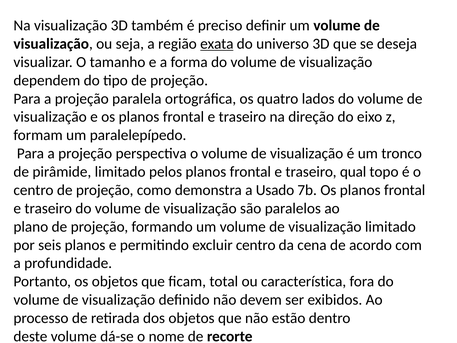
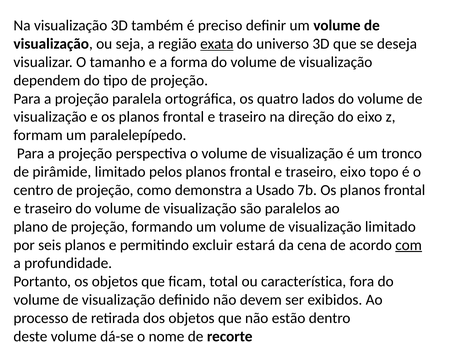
traseiro qual: qual -> eixo (353, 172)
excluir centro: centro -> estará (256, 245)
com underline: none -> present (409, 245)
